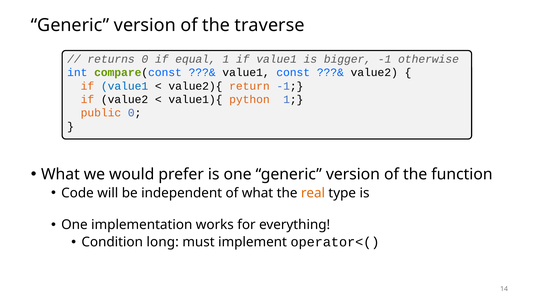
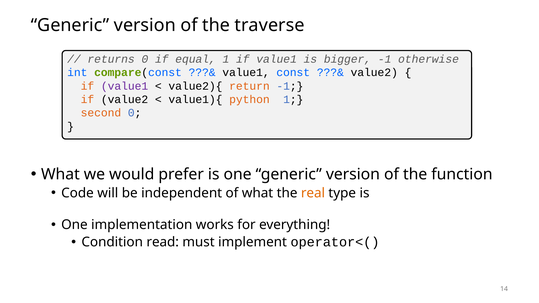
value1 colour: blue -> purple (125, 86)
public: public -> second (101, 113)
long: long -> read (163, 242)
